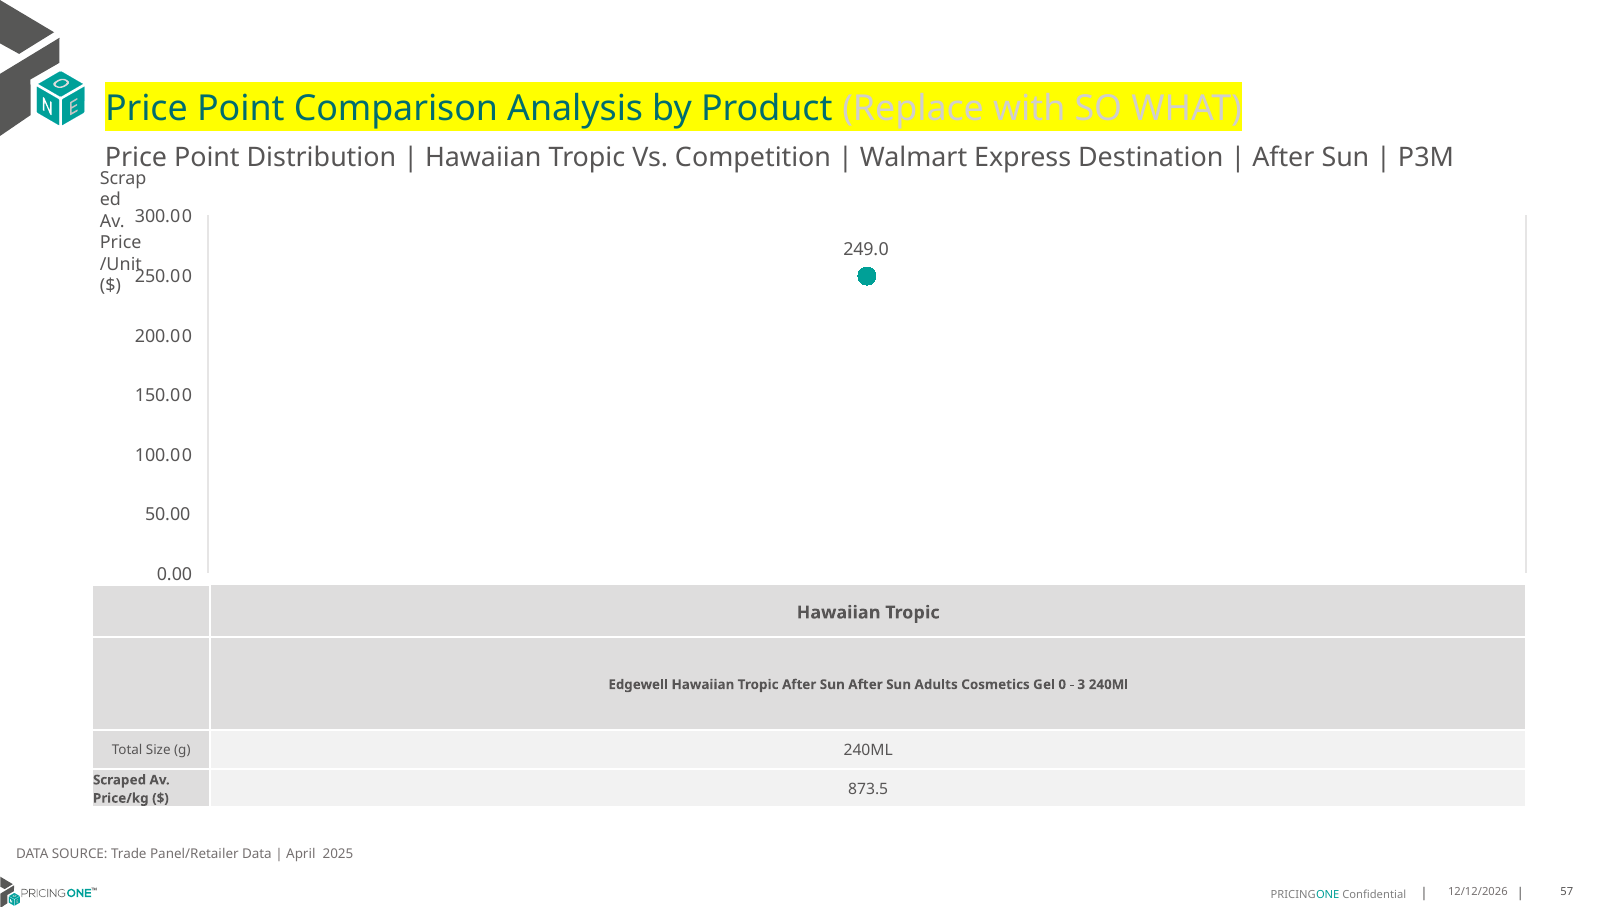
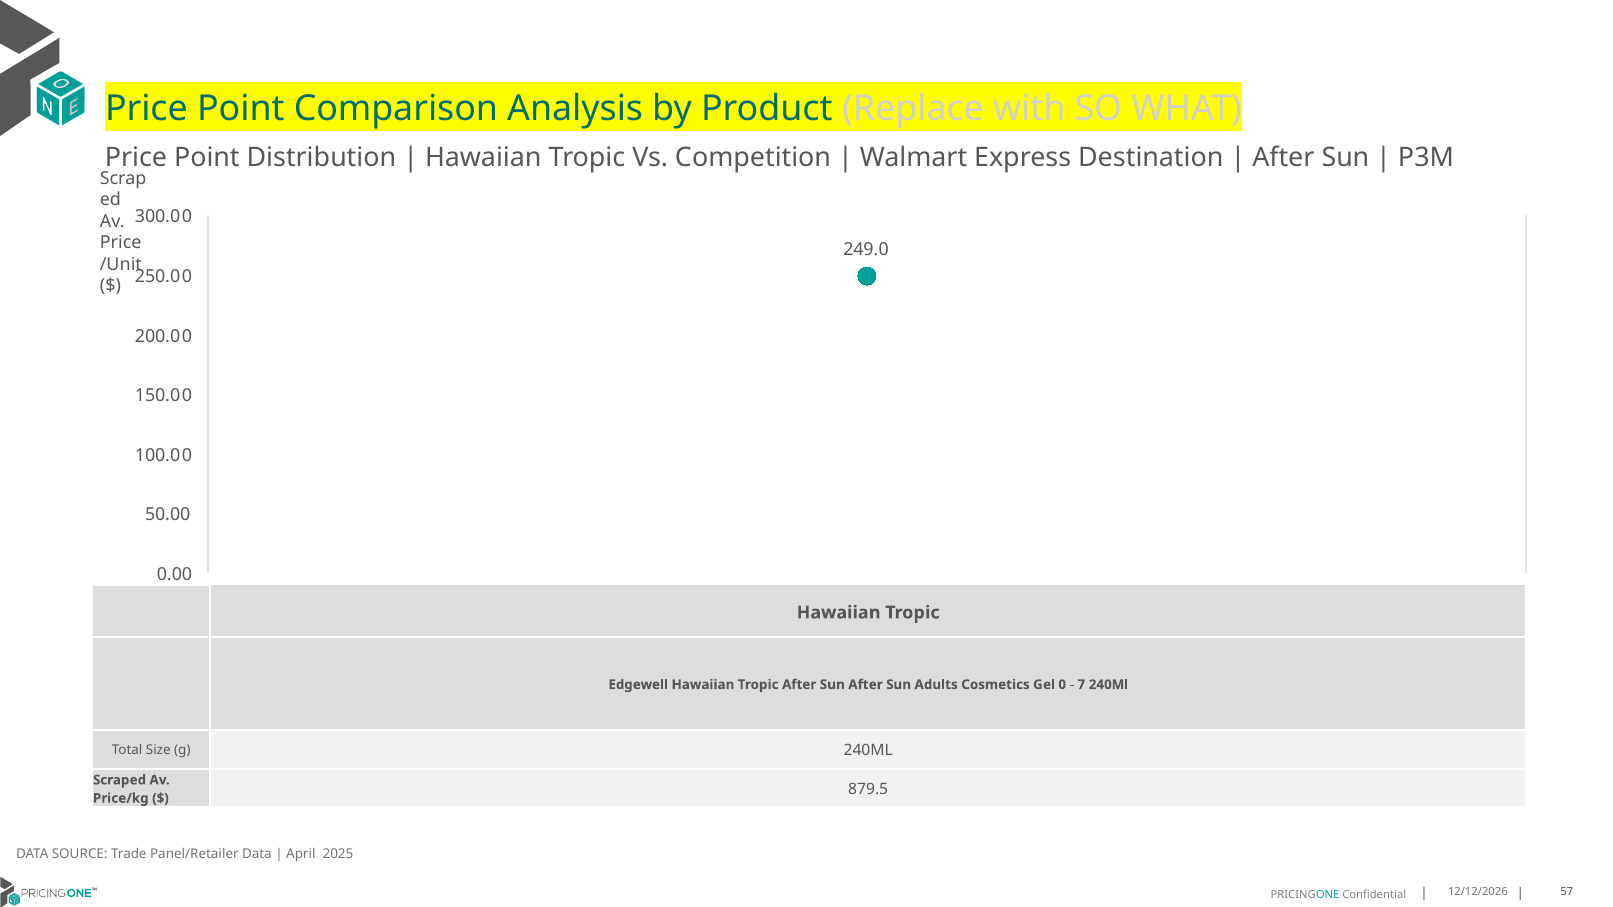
3: 3 -> 7 (1081, 685)
873.5: 873.5 -> 879.5 (868, 790)
